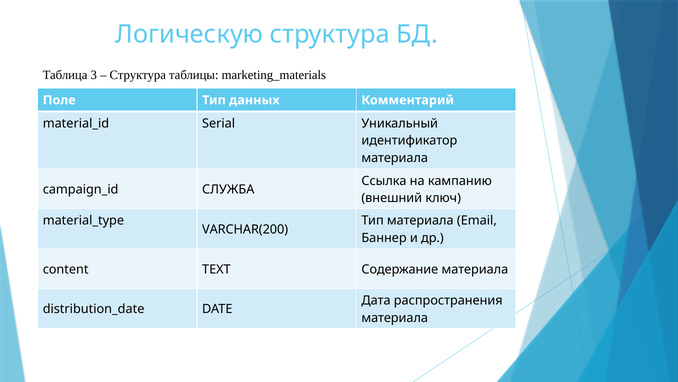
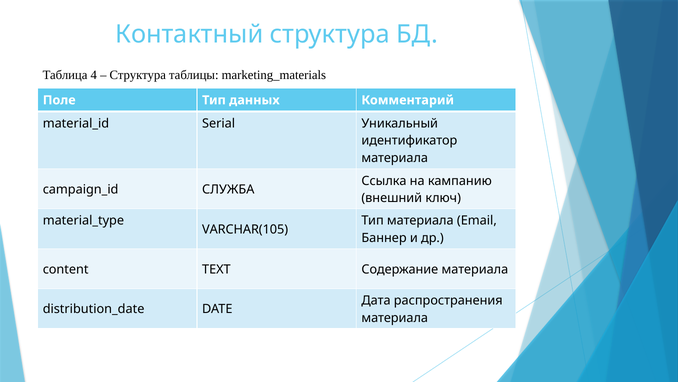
Логическую: Логическую -> Контактный (189, 34)
3: 3 -> 4 (94, 75)
VARCHAR(200: VARCHAR(200 -> VARCHAR(105 (245, 229)
